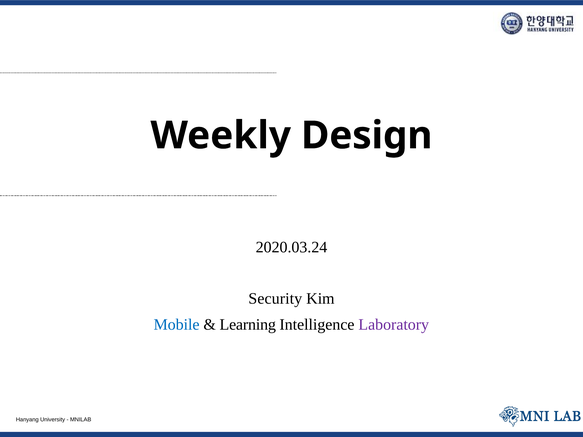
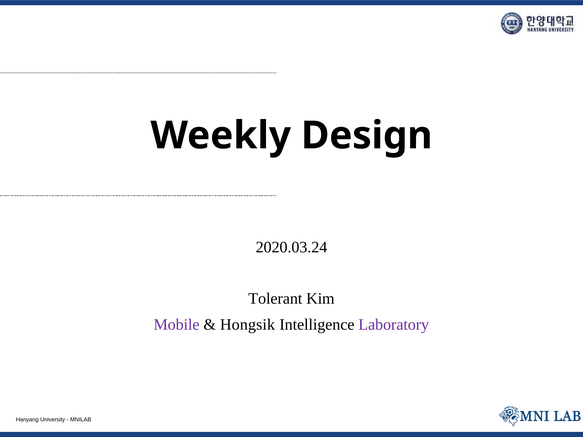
Security: Security -> Tolerant (275, 299)
Mobile colour: blue -> purple (177, 325)
Learning: Learning -> Hongsik (248, 325)
